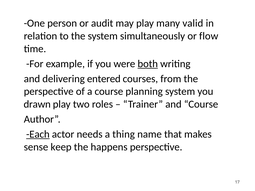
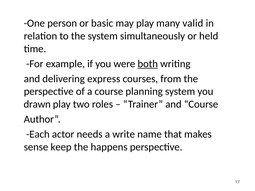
audit: audit -> basic (102, 23)
flow: flow -> held (209, 36)
entered: entered -> express (104, 79)
Each underline: present -> none (38, 134)
thing: thing -> write (124, 134)
